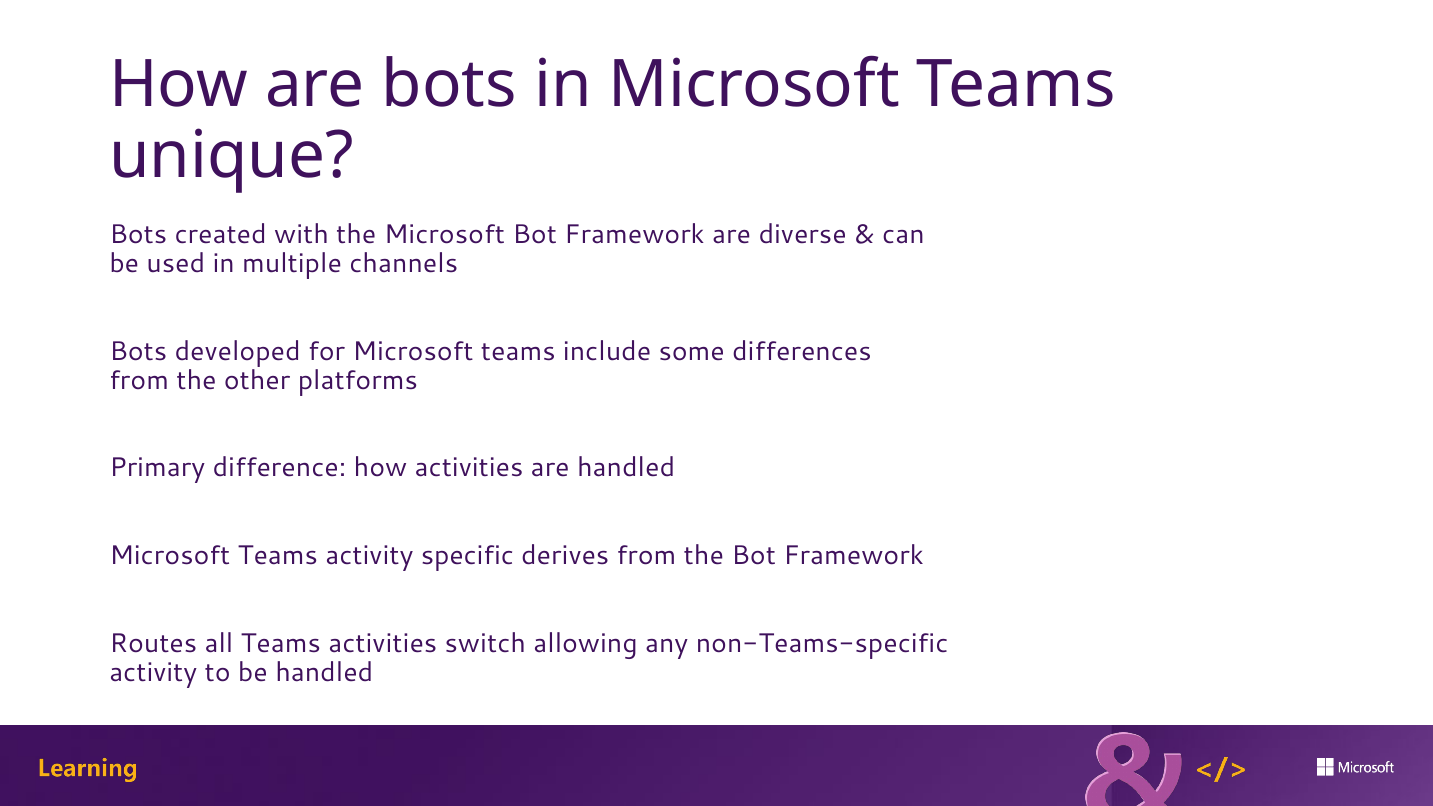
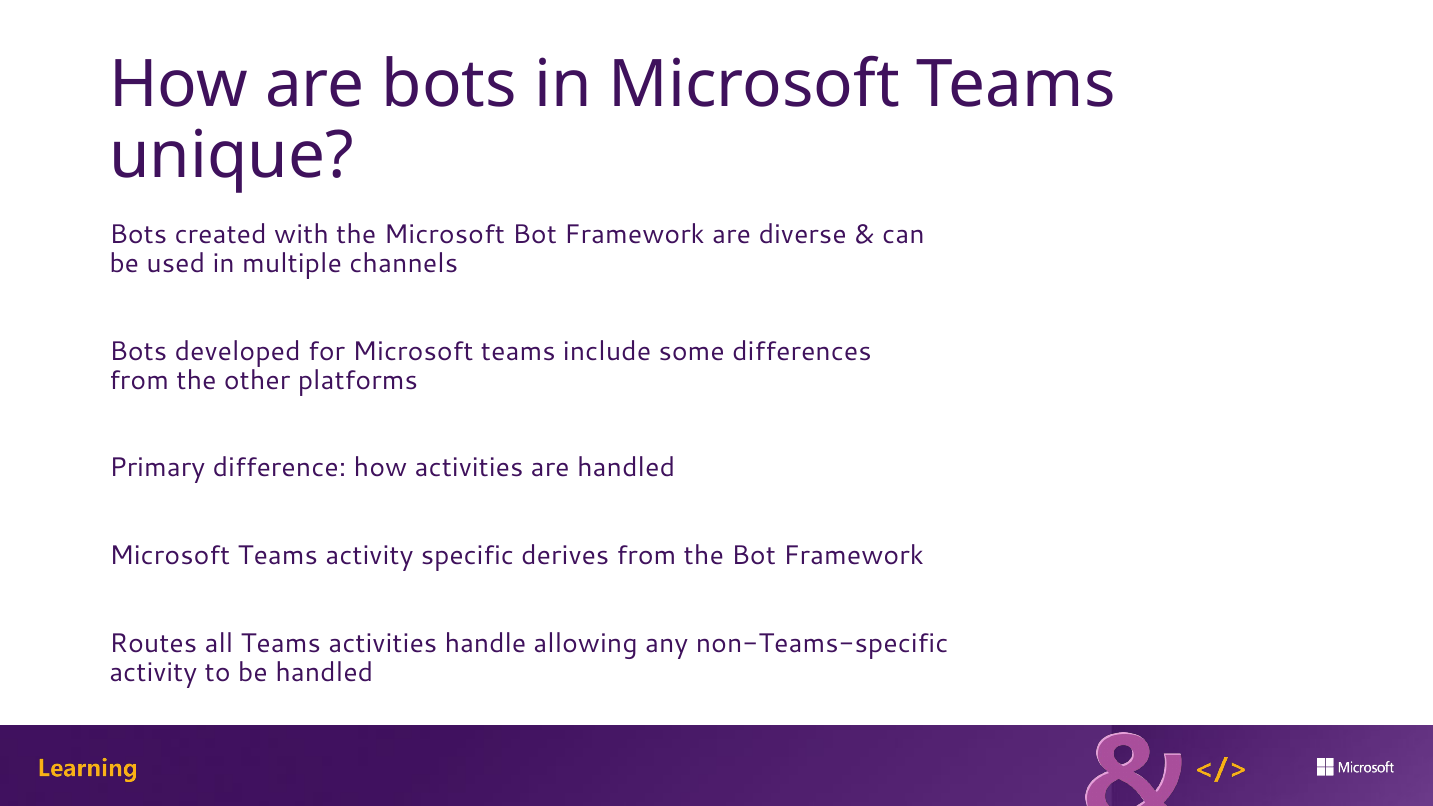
switch: switch -> handle (485, 644)
